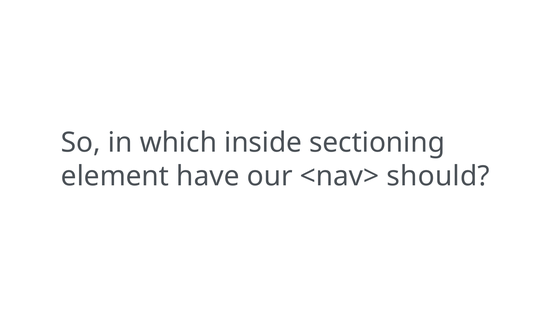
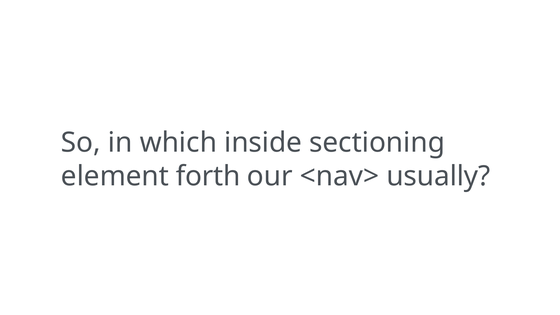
have: have -> forth (208, 176)
should: should -> usually (438, 176)
